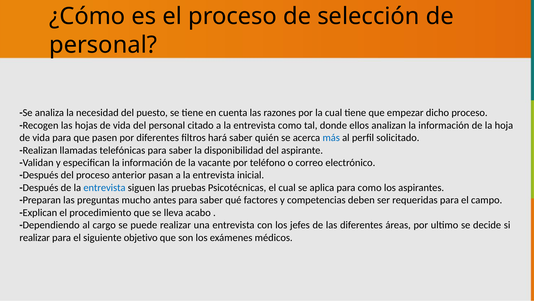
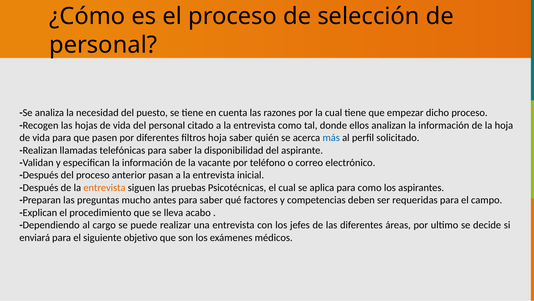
filtros hará: hará -> hoja (217, 137)
entrevista colour: blue -> orange (104, 187)
realizar: realizar -> enviará (35, 237)
